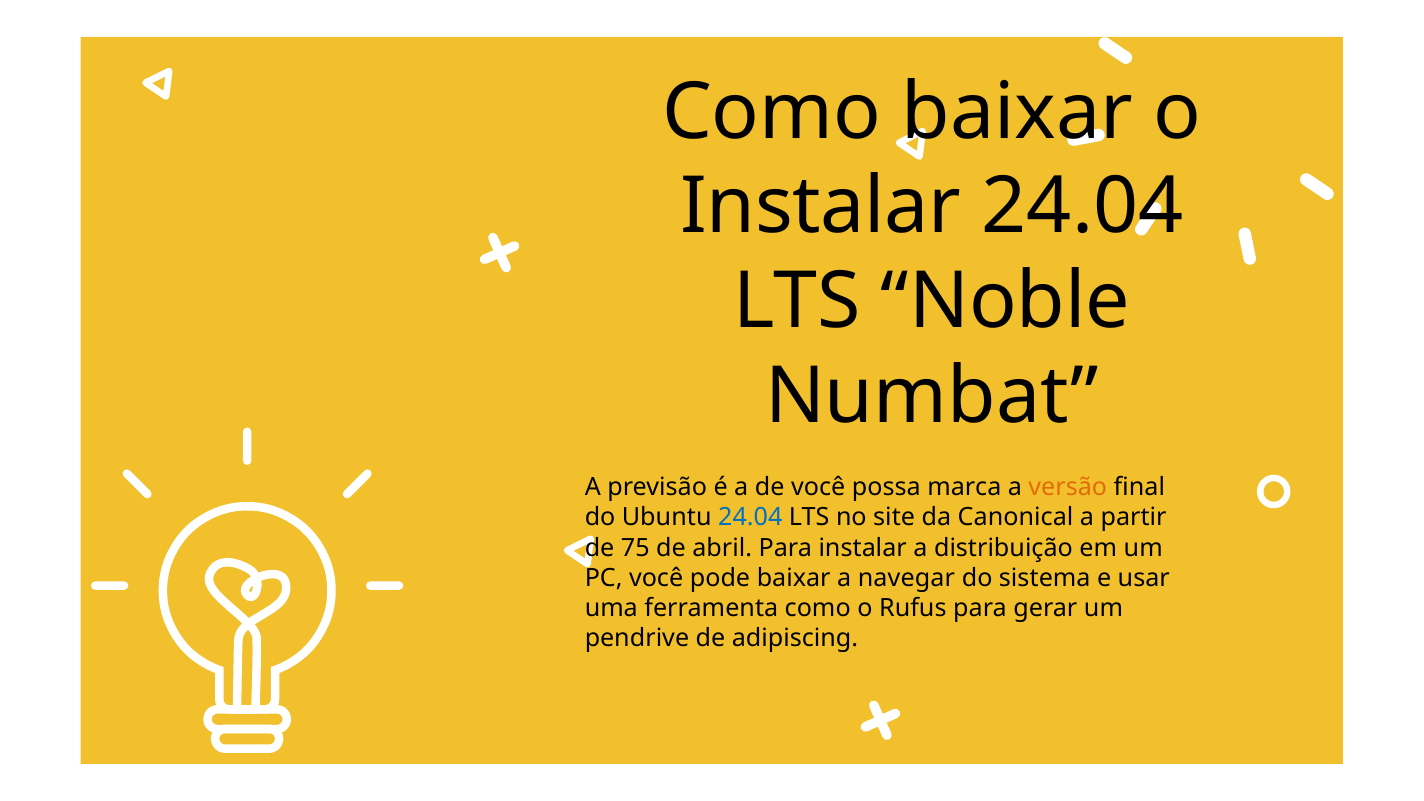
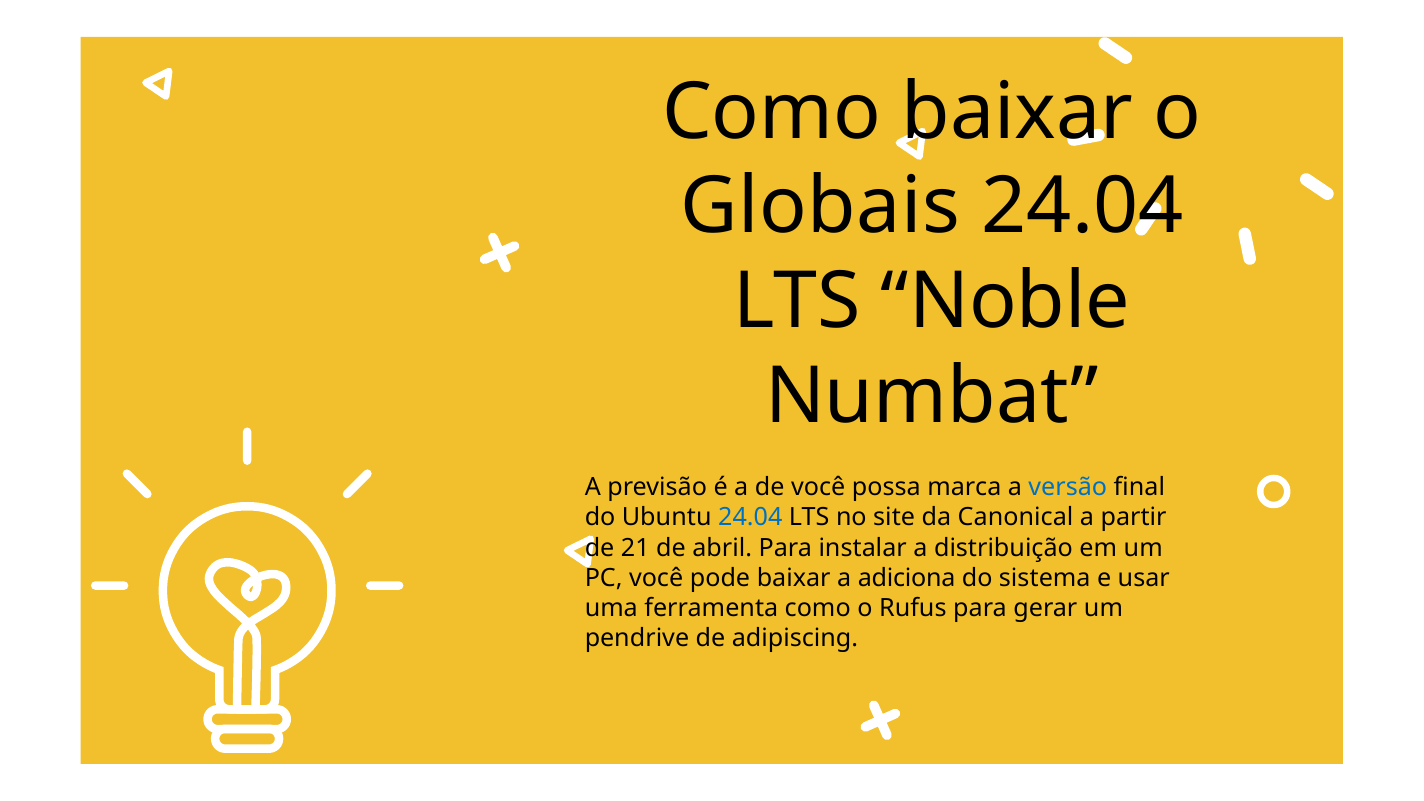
Instalar: Instalar -> Globais (820, 207)
versão colour: orange -> blue (1068, 488)
75: 75 -> 21 (635, 548)
navegar: navegar -> adiciona (907, 578)
